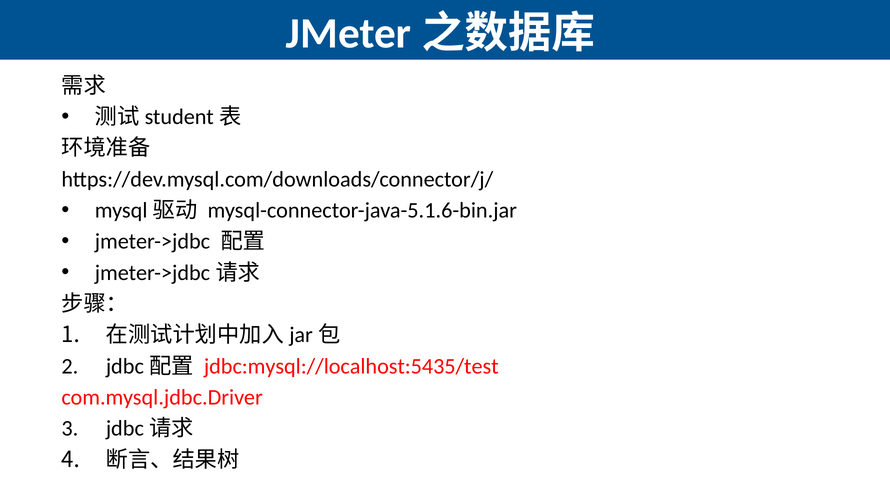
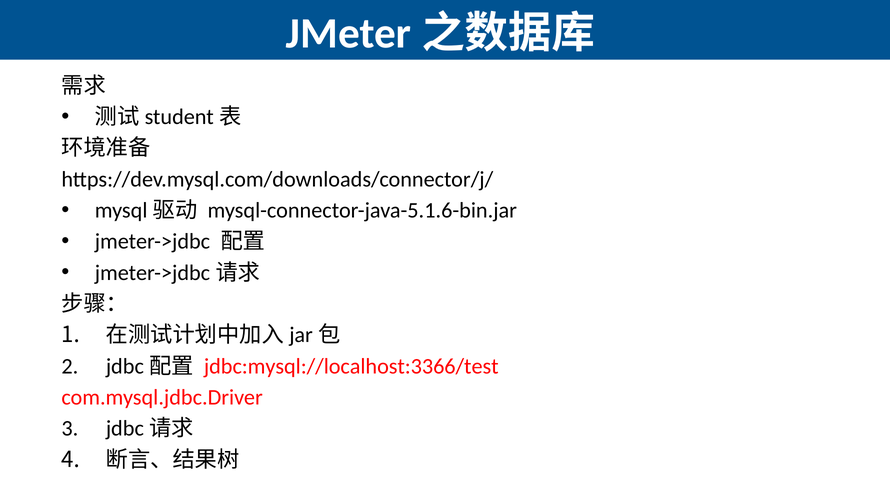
jdbc:mysql://localhost:5435/test: jdbc:mysql://localhost:5435/test -> jdbc:mysql://localhost:3366/test (351, 366)
